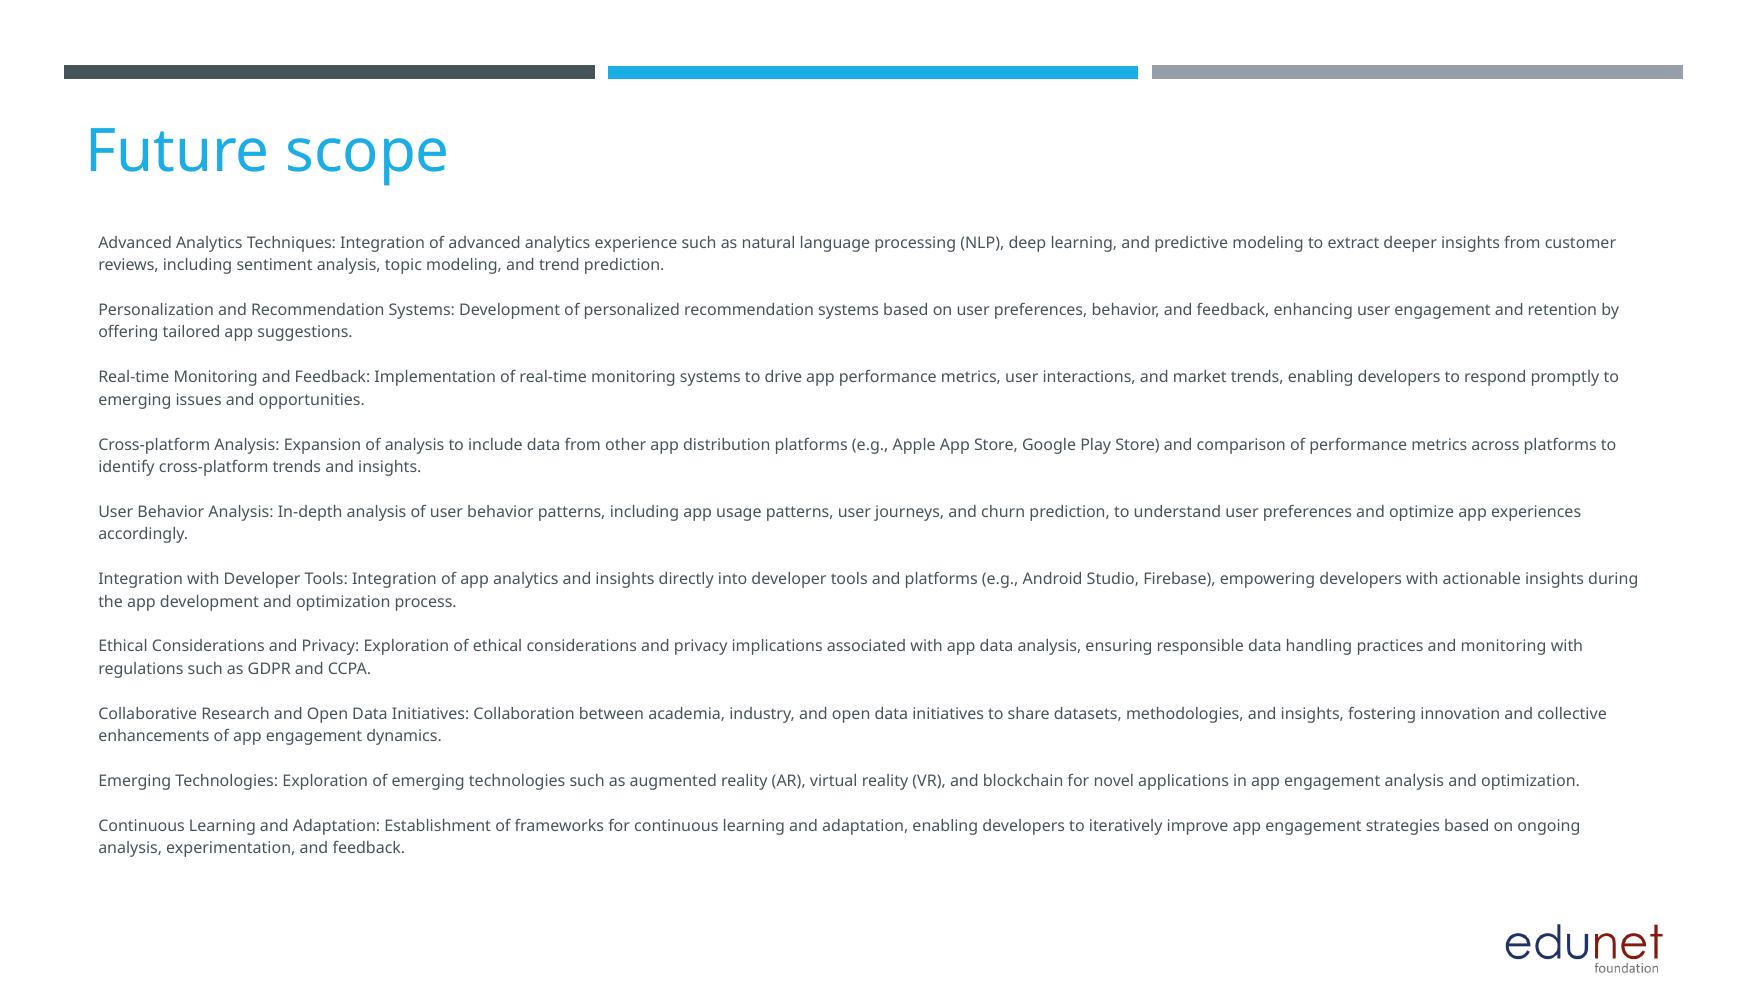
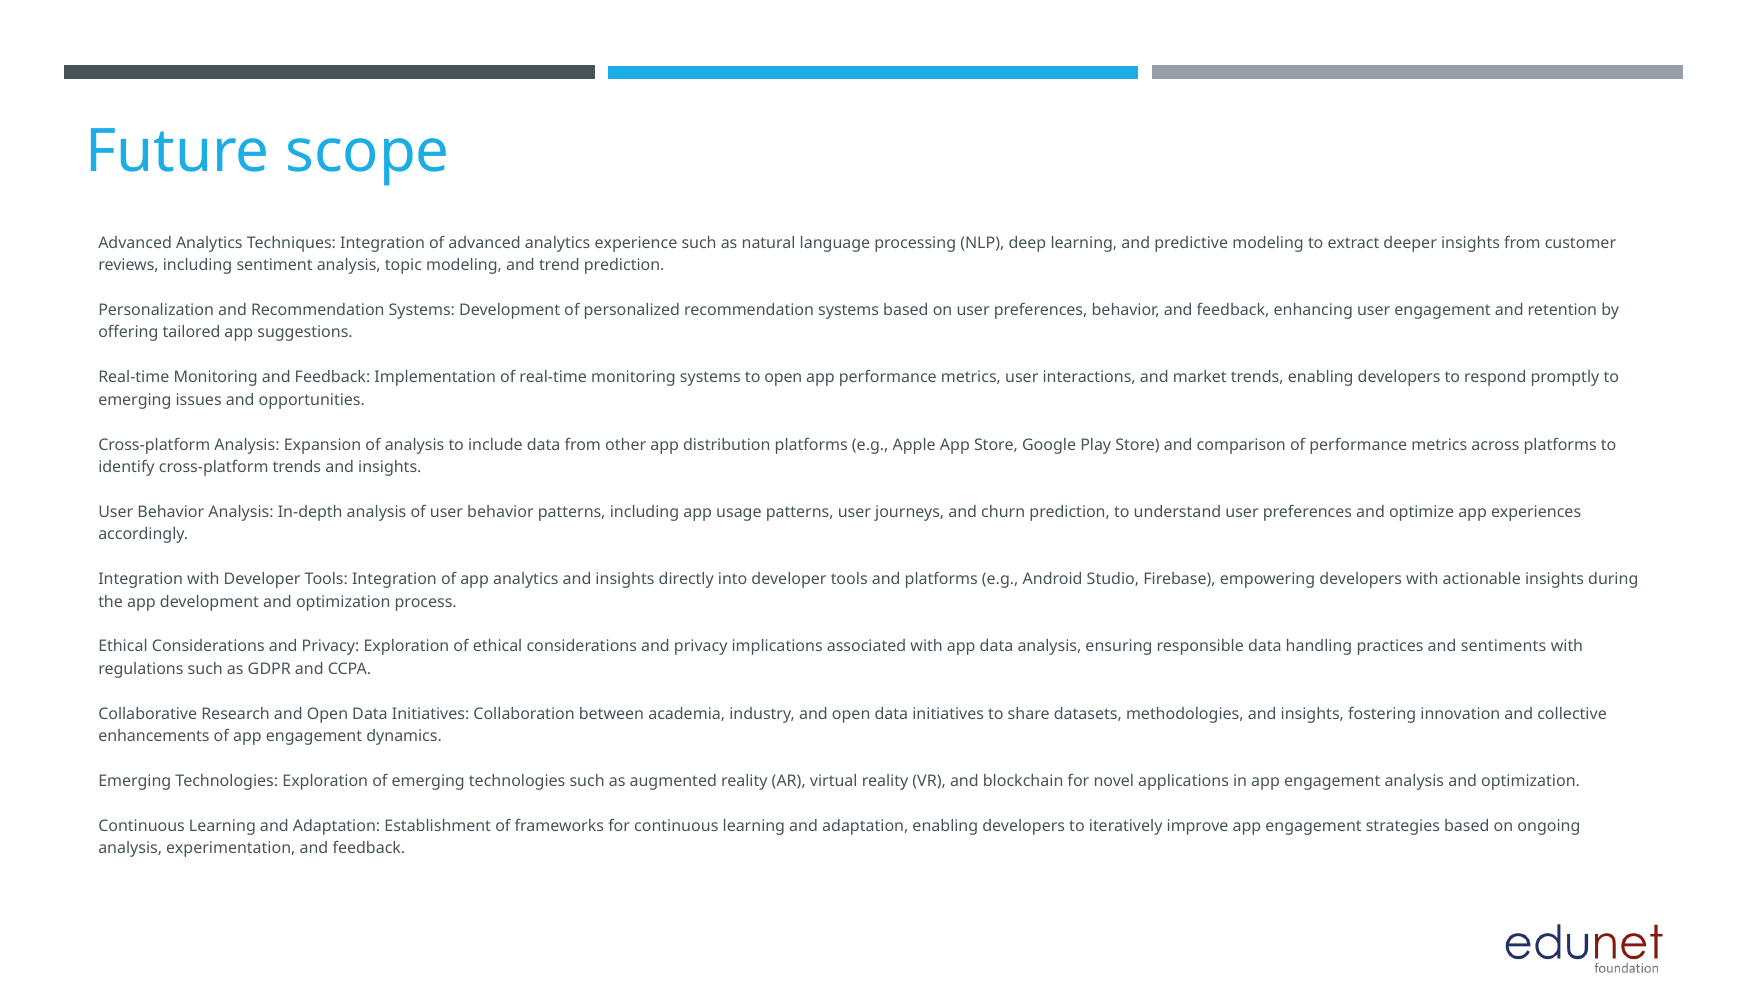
to drive: drive -> open (783, 377)
and monitoring: monitoring -> sentiments (1504, 646)
